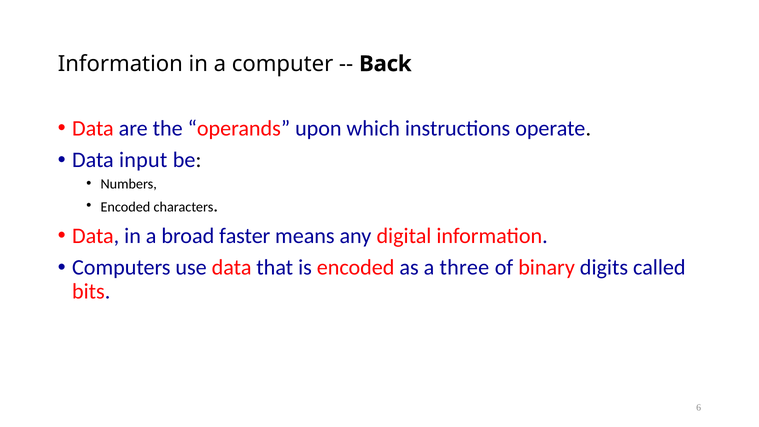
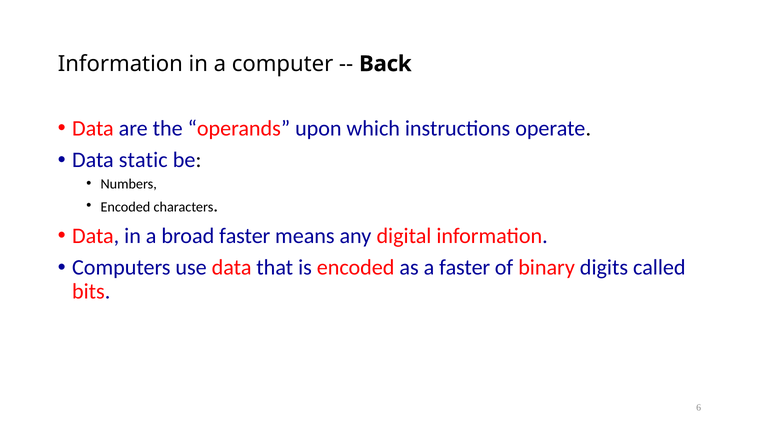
input: input -> static (143, 160)
a three: three -> faster (465, 268)
